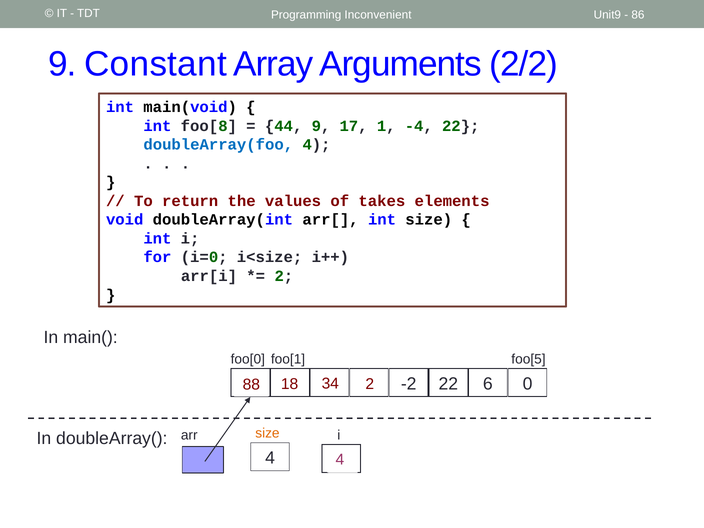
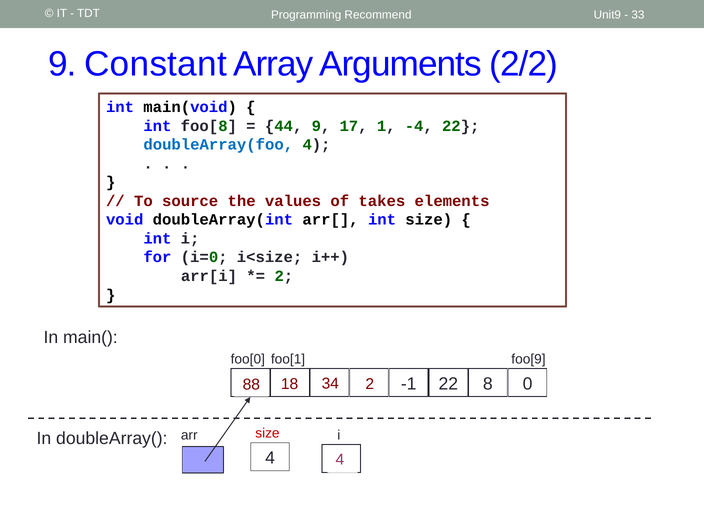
Inconvenient: Inconvenient -> Recommend (378, 15)
86: 86 -> 33 (638, 15)
return: return -> source (190, 201)
foo[5: foo[5 -> foo[9 (528, 359)
-2: -2 -> -1 (409, 384)
6: 6 -> 8 (488, 384)
size colour: orange -> red (267, 433)
